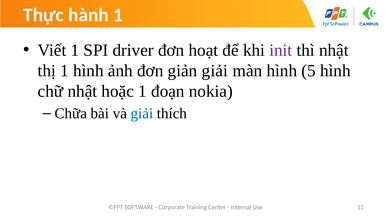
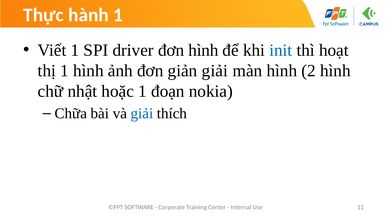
đơn hoạt: hoạt -> hình (203, 50)
init colour: purple -> blue (281, 50)
thì nhật: nhật -> hoạt (334, 50)
5: 5 -> 2 (309, 71)
